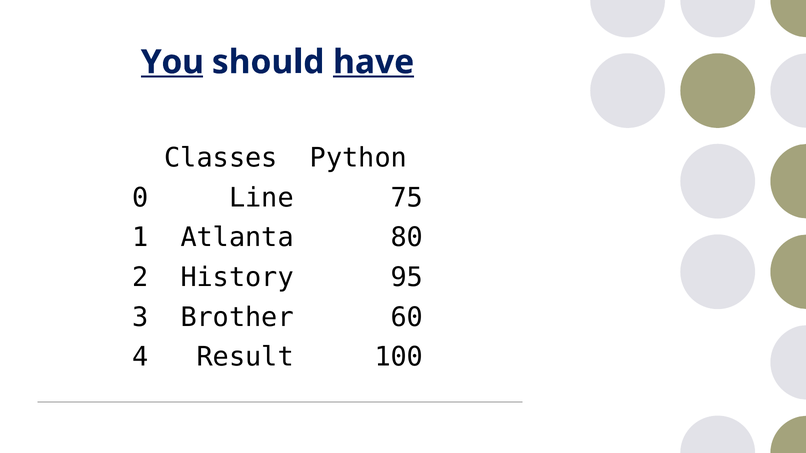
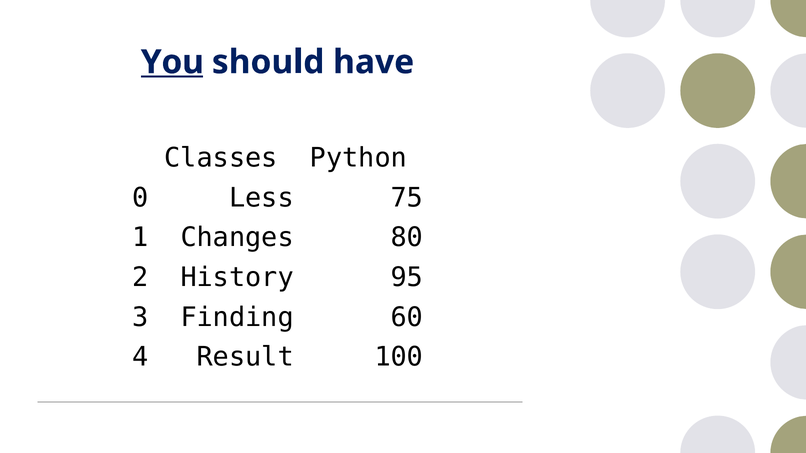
have underline: present -> none (374, 62)
Line: Line -> Less (261, 198)
Atlanta: Atlanta -> Changes (237, 238)
Brother: Brother -> Finding (237, 317)
